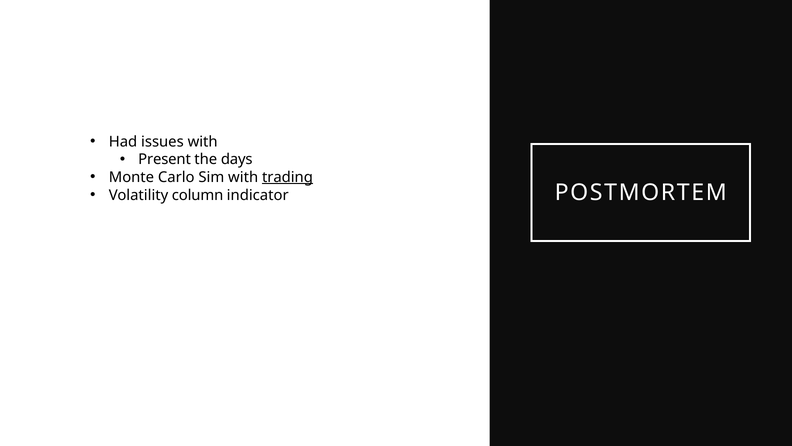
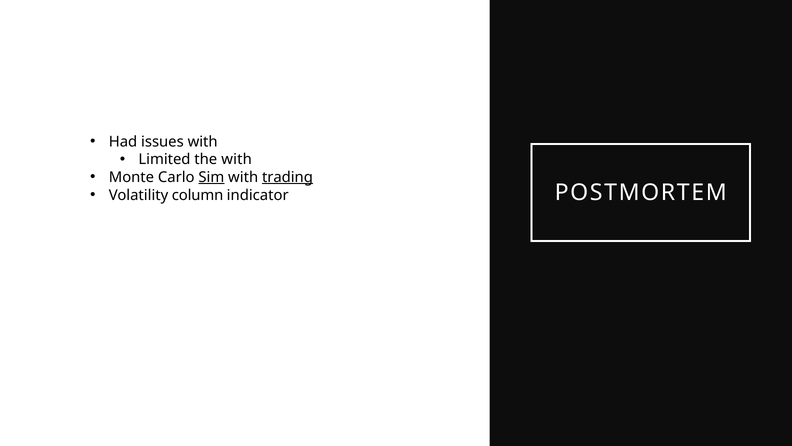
Present: Present -> Limited (164, 159)
the days: days -> with (237, 159)
Sim underline: none -> present (211, 177)
